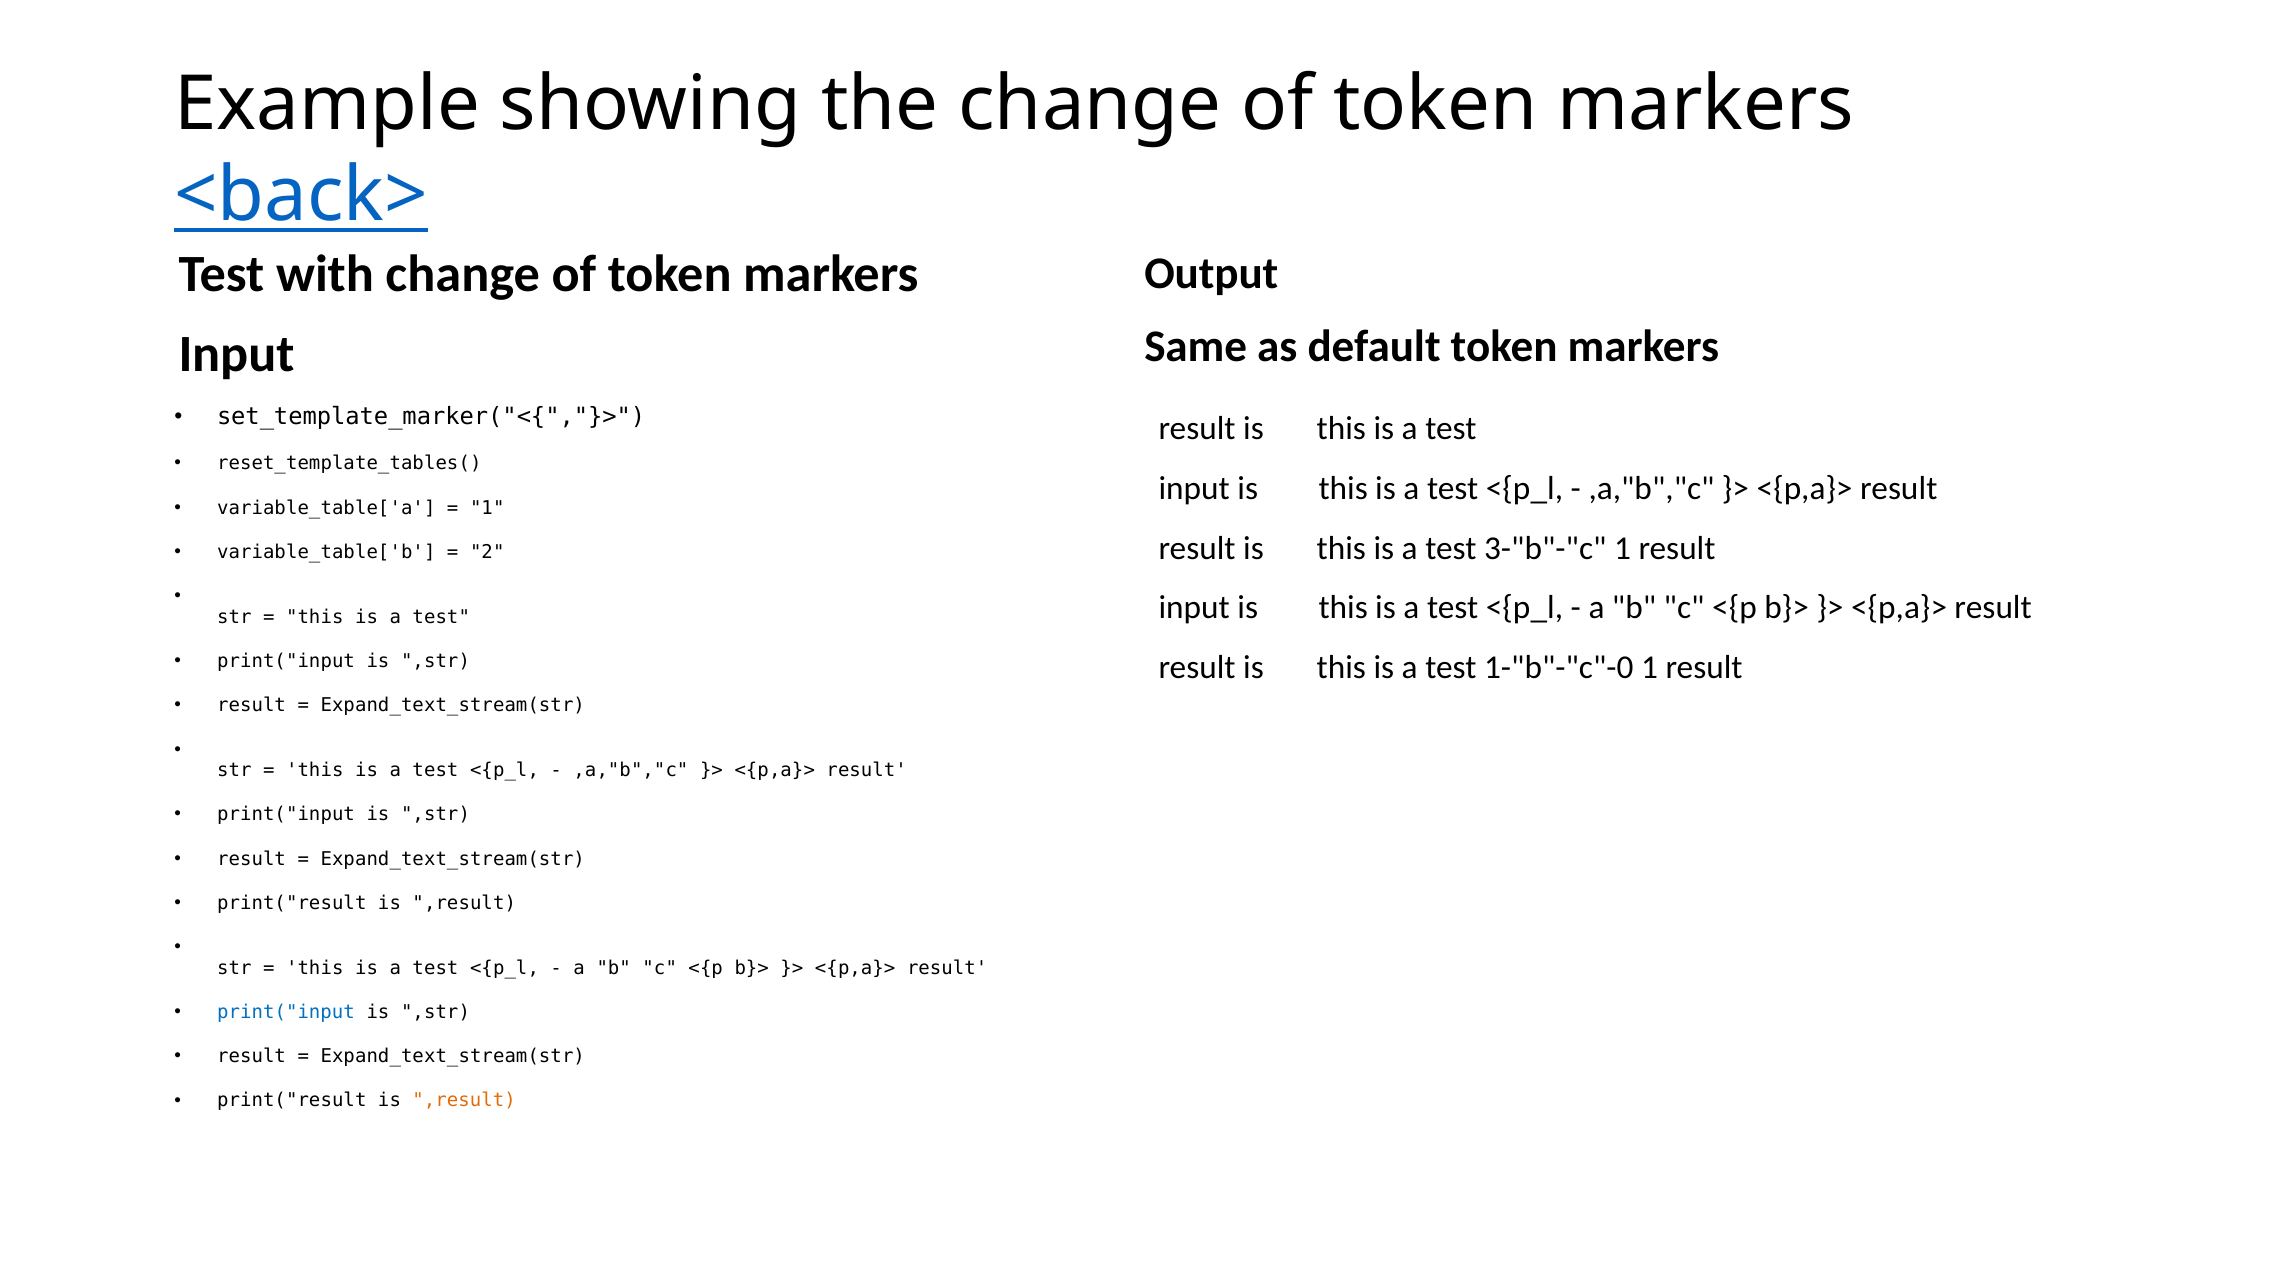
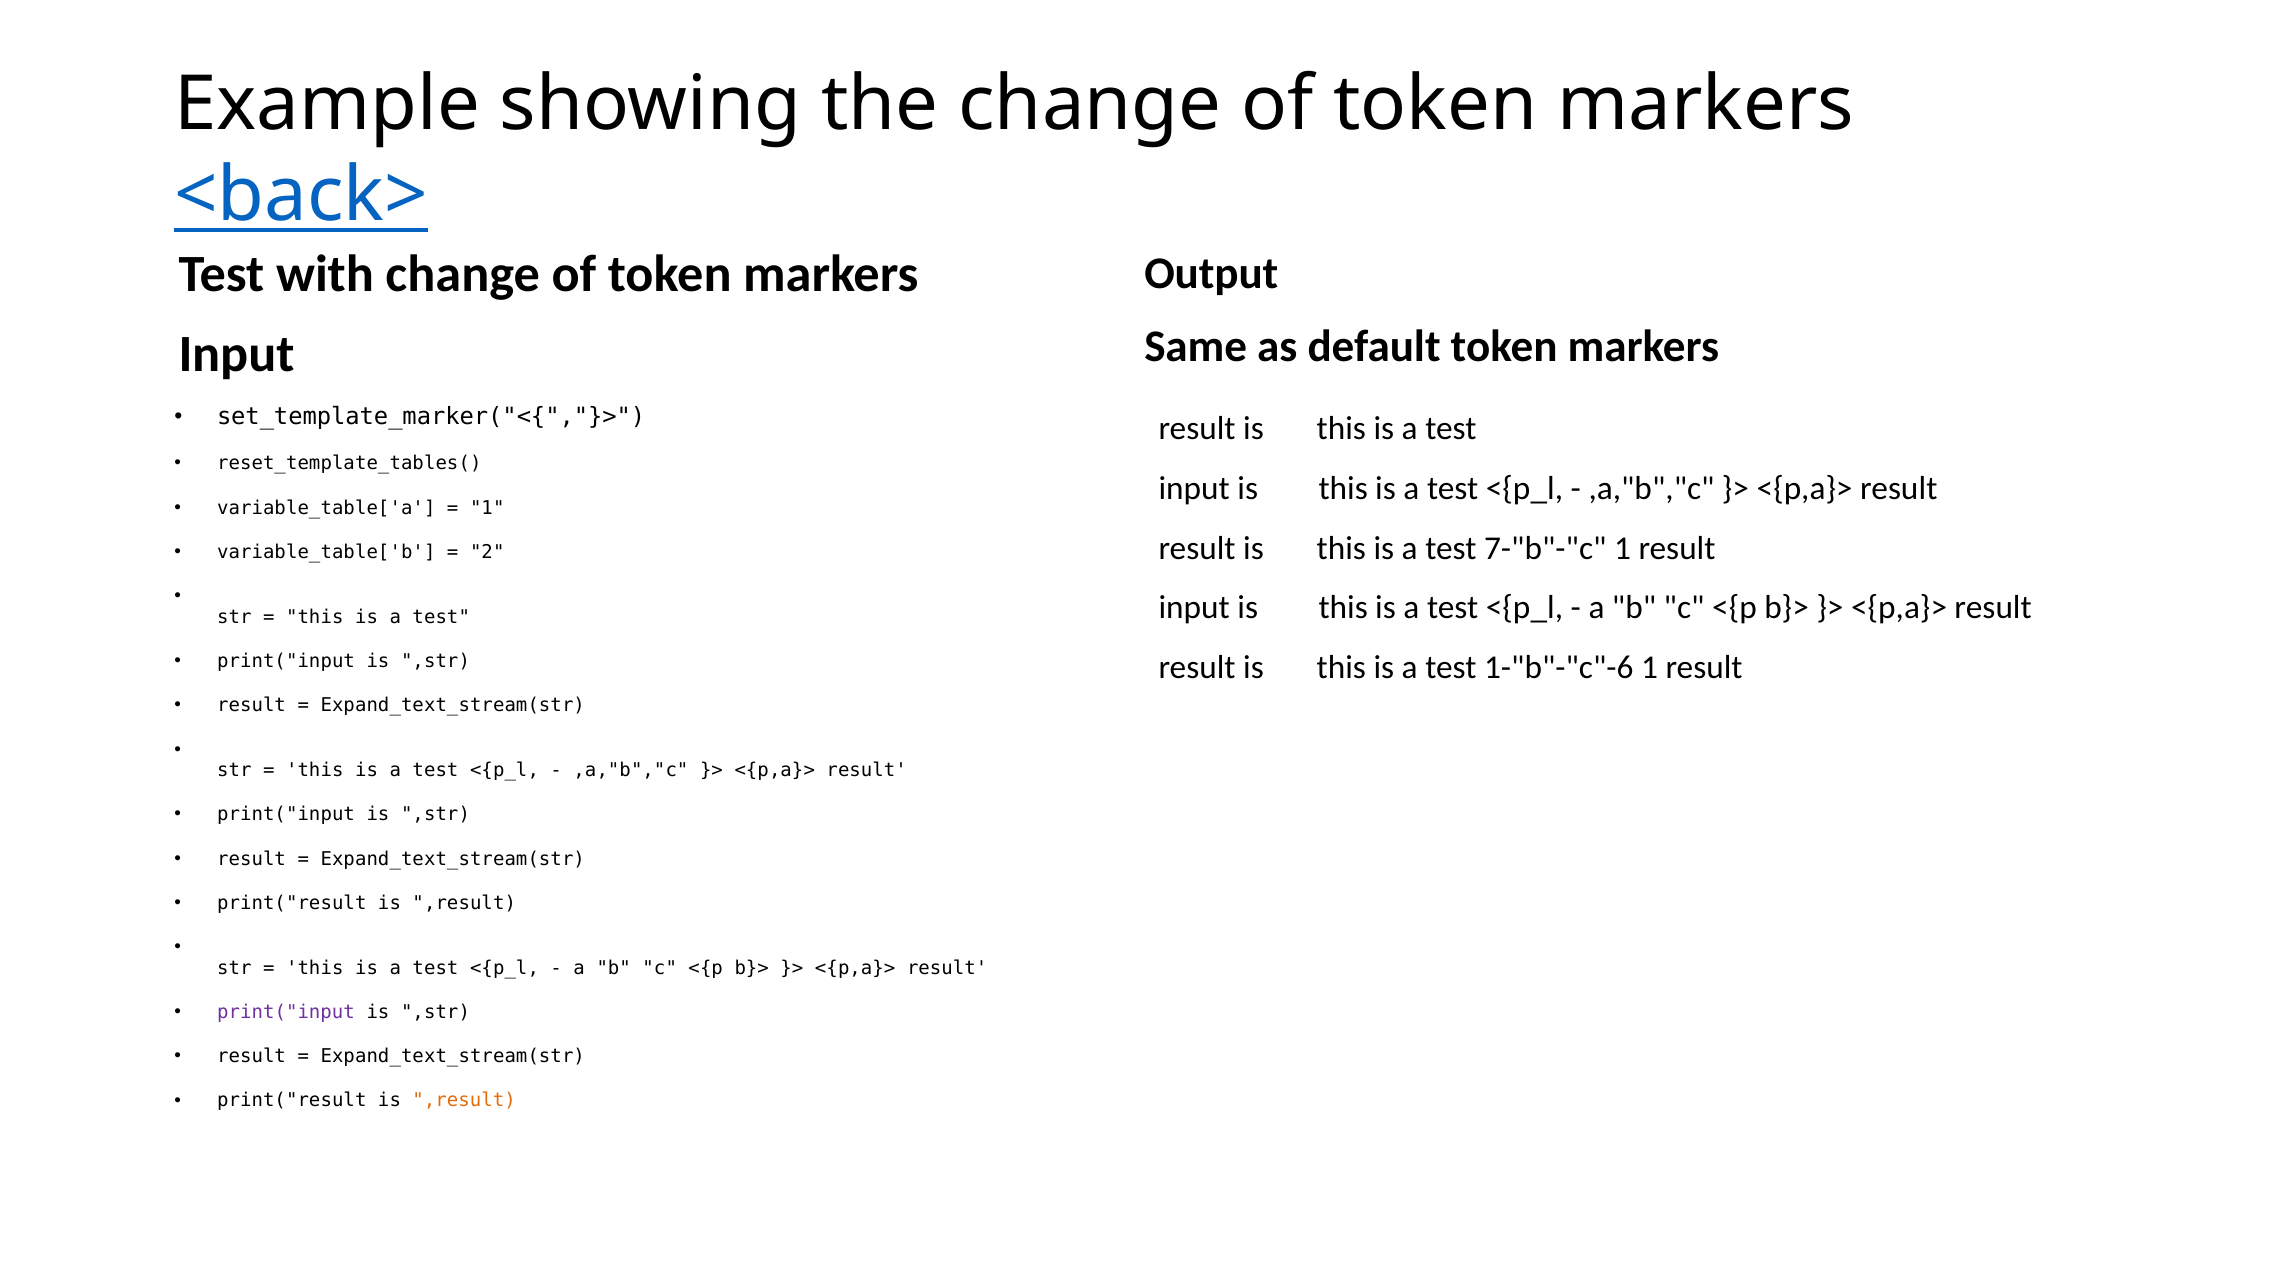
3-"b"-"c: 3-"b"-"c -> 7-"b"-"c (1545, 548)
1-"b"-"c"-0: 1-"b"-"c"-0 -> 1-"b"-"c"-6 (1559, 668)
print("input colour: blue -> purple (286, 1012)
